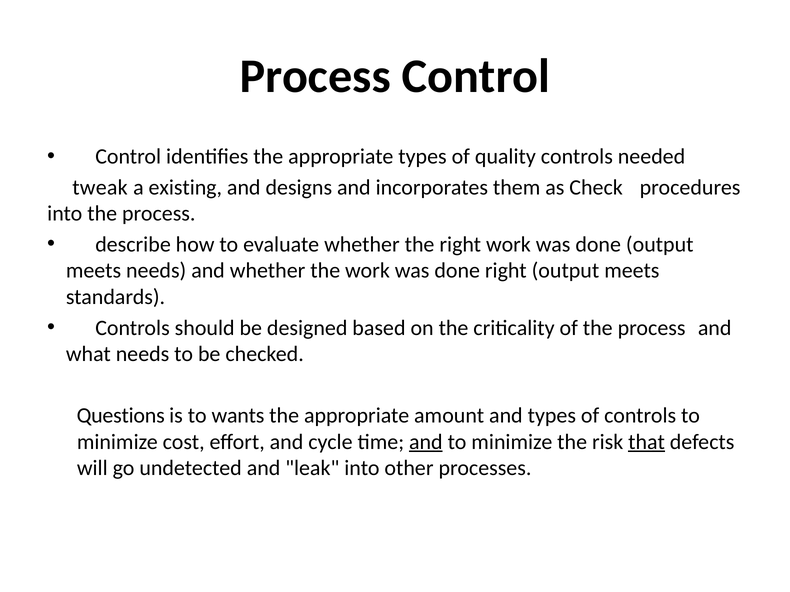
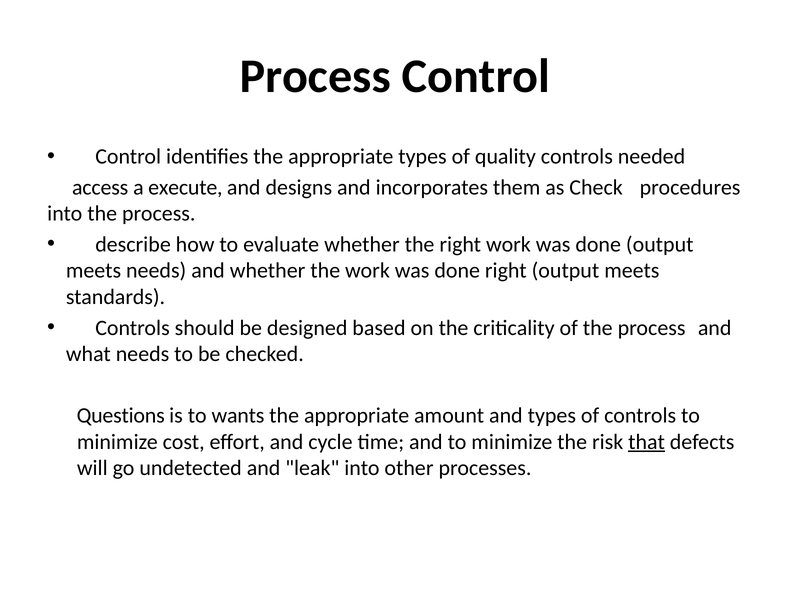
tweak: tweak -> access (100, 188)
existing: existing -> execute (185, 188)
and underline: present -> none (426, 442)
